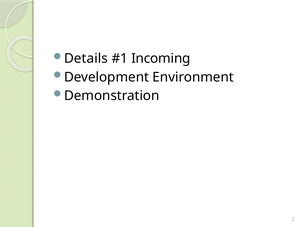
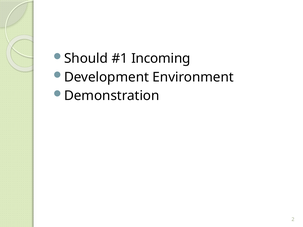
Details: Details -> Should (86, 58)
